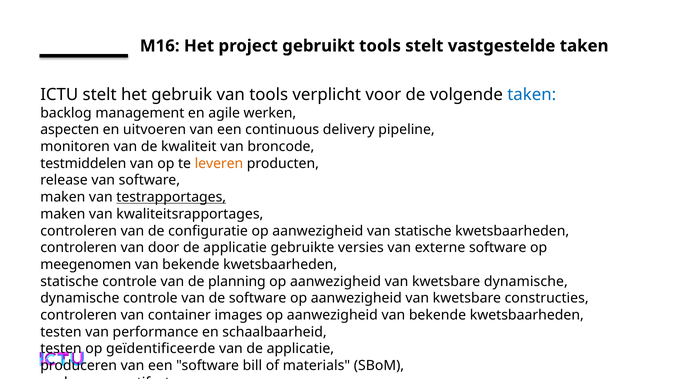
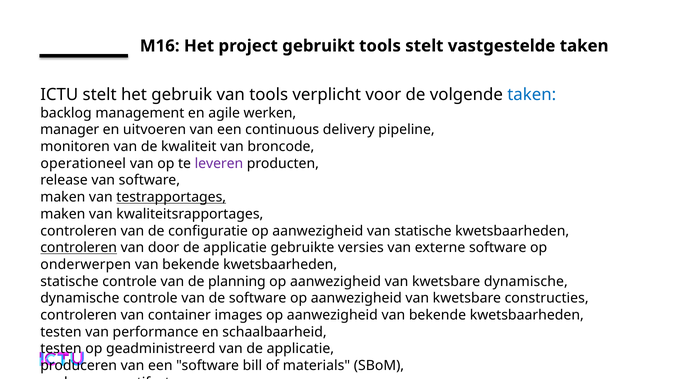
aspecten: aspecten -> manager (70, 130)
testmiddelen: testmiddelen -> operationeel (83, 163)
leveren colour: orange -> purple (219, 163)
controleren underline: none -> present (79, 247)
meegenomen: meegenomen -> onderwerpen (86, 264)
geïdentificeerde: geïdentificeerde -> geadministreerd (161, 348)
